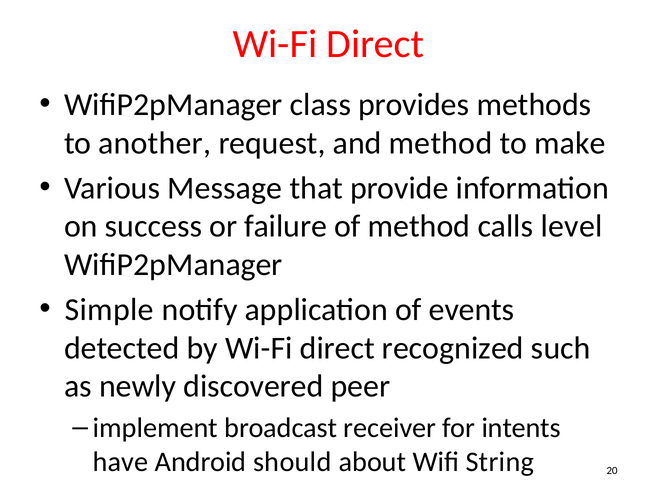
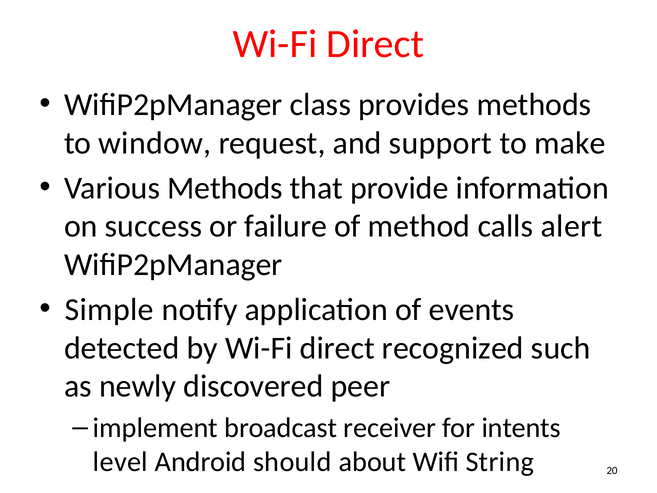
another: another -> window (155, 143)
and method: method -> support (440, 143)
Various Message: Message -> Methods (225, 188)
level: level -> alert (572, 226)
have: have -> level (120, 462)
